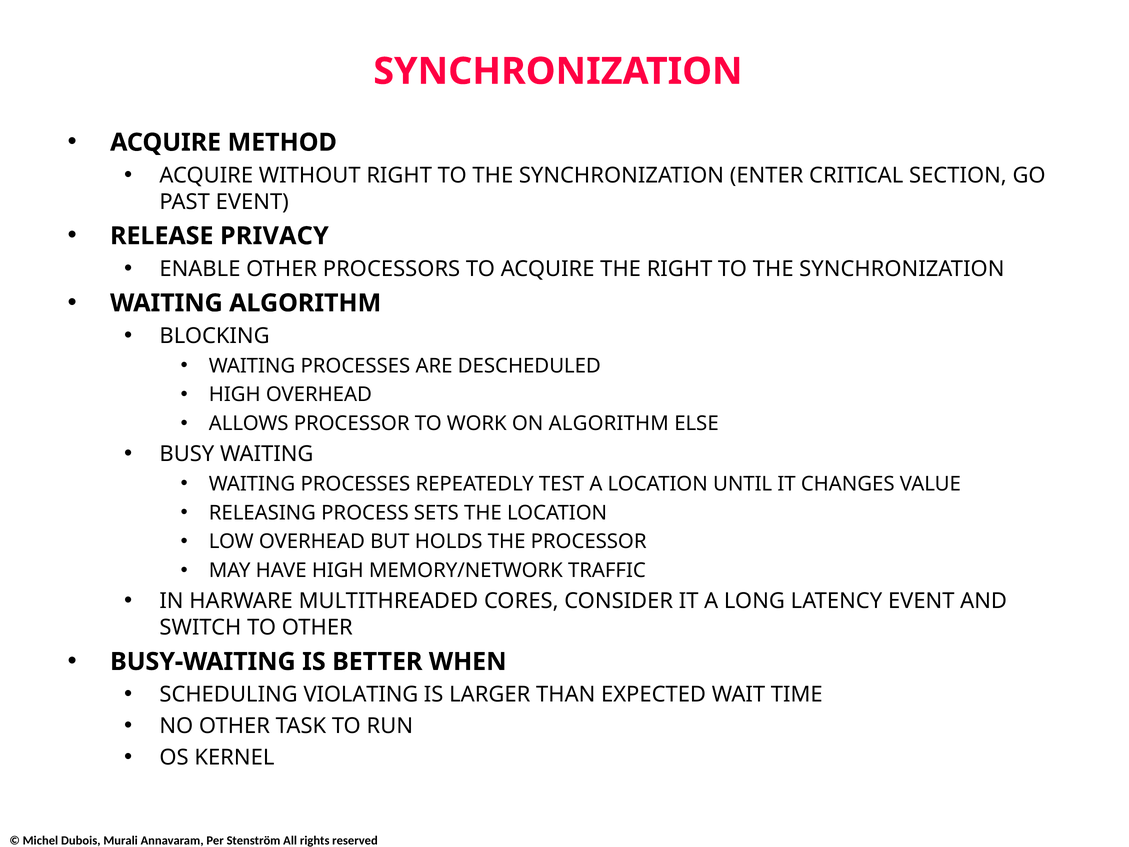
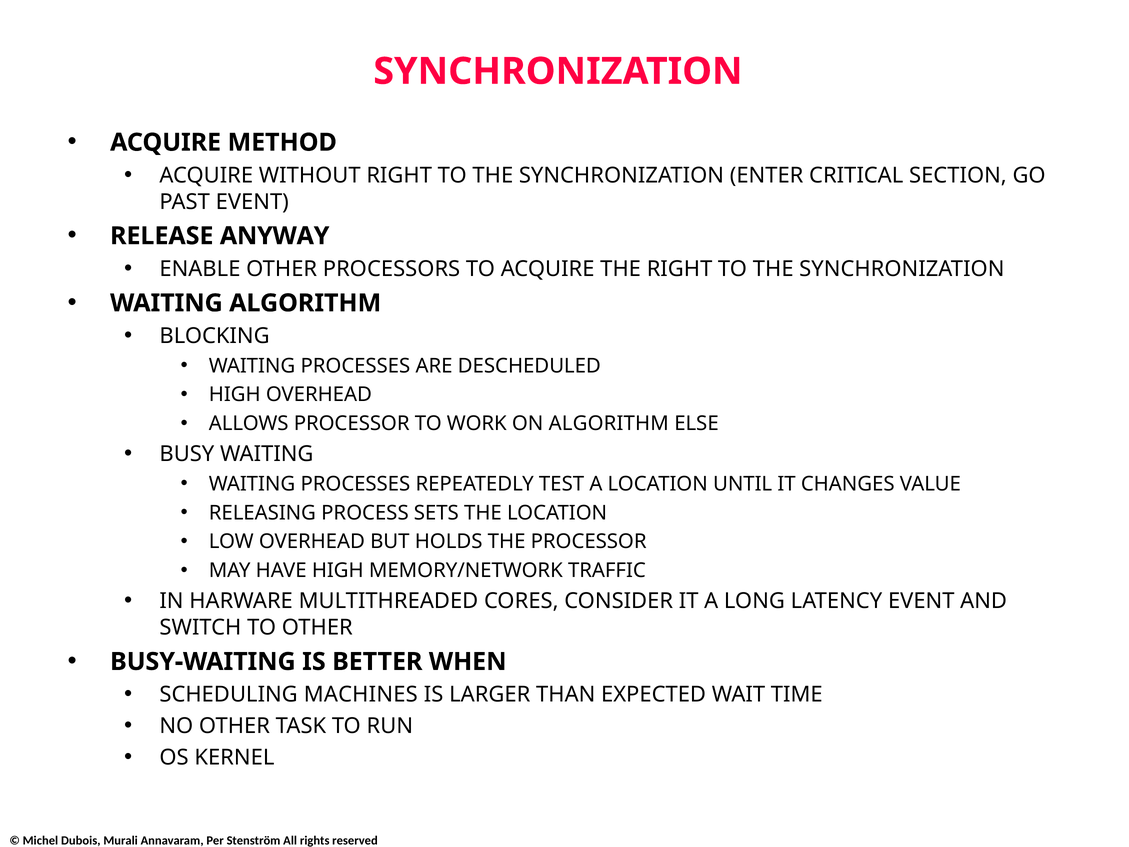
PRIVACY: PRIVACY -> ANYWAY (275, 236)
VIOLATING: VIOLATING -> MACHINES (361, 695)
